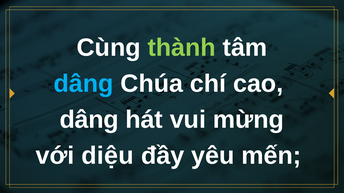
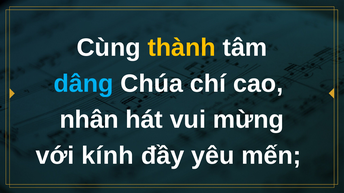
thành colour: light green -> yellow (182, 48)
dâng: dâng -> nhân (89, 120)
diệu: diệu -> kính (108, 156)
